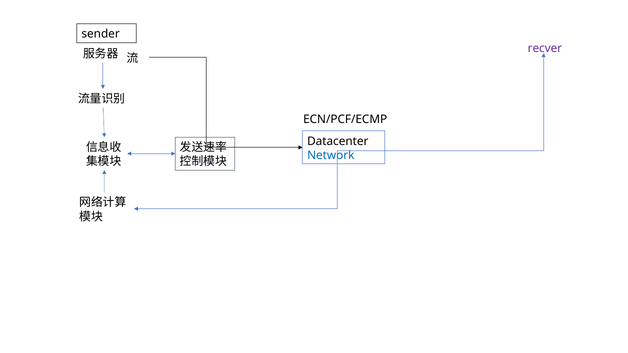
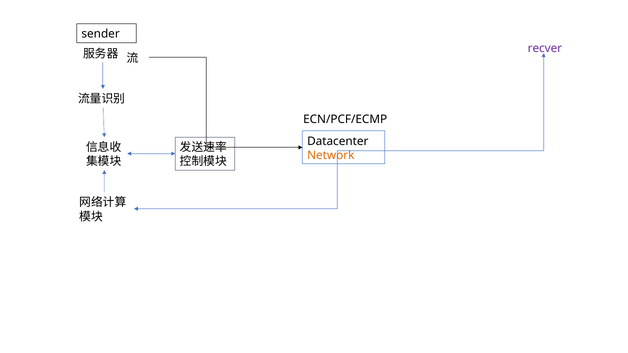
Network colour: blue -> orange (331, 155)
